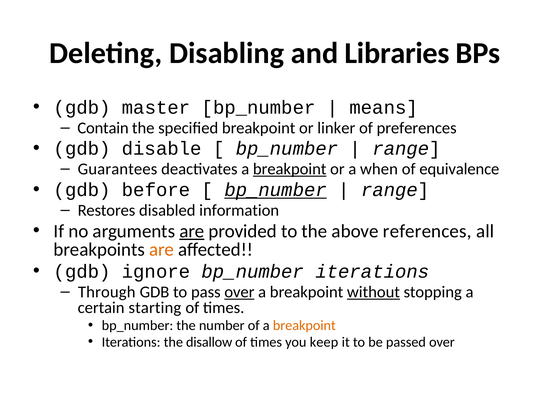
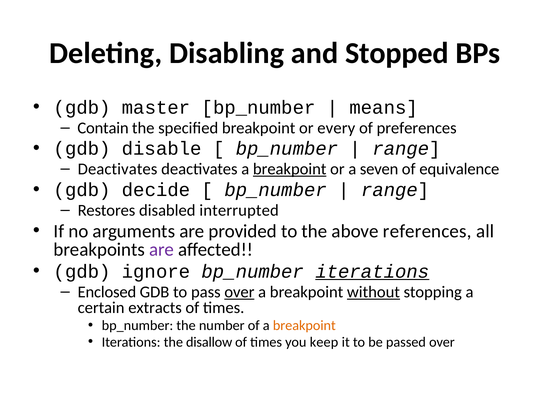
Libraries: Libraries -> Stopped (397, 53)
linker: linker -> every (336, 128)
Guarantees: Guarantees -> Deactivates (118, 169)
when: when -> seven (379, 169)
before: before -> decide (156, 190)
bp_number underline: present -> none (276, 190)
information: information -> interrupted (239, 210)
are underline: present -> none (192, 231)
are colour: orange -> purple (162, 249)
iterations underline: none -> present (372, 271)
Through: Through -> Enclosed (107, 292)
starting: starting -> extracts (155, 307)
